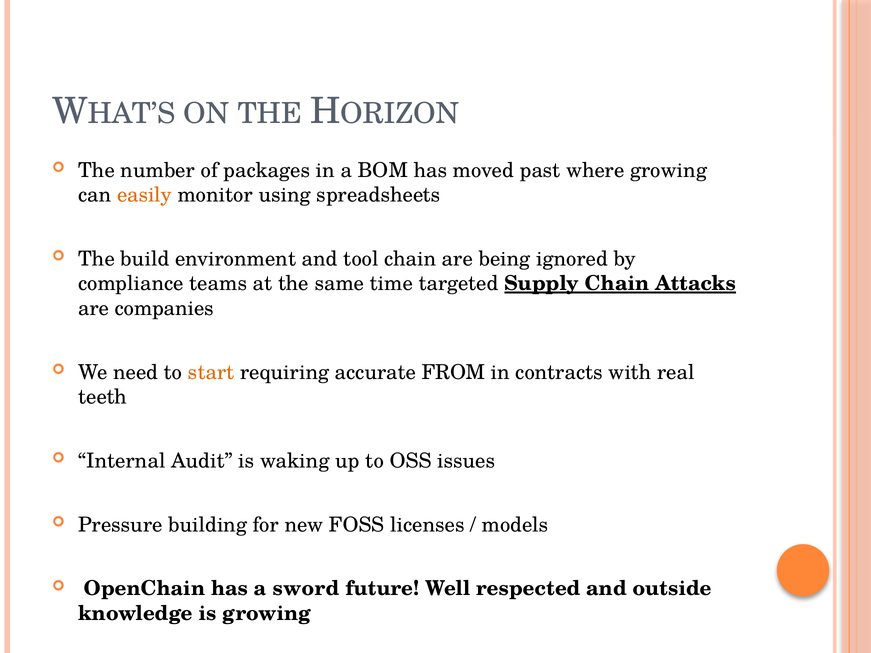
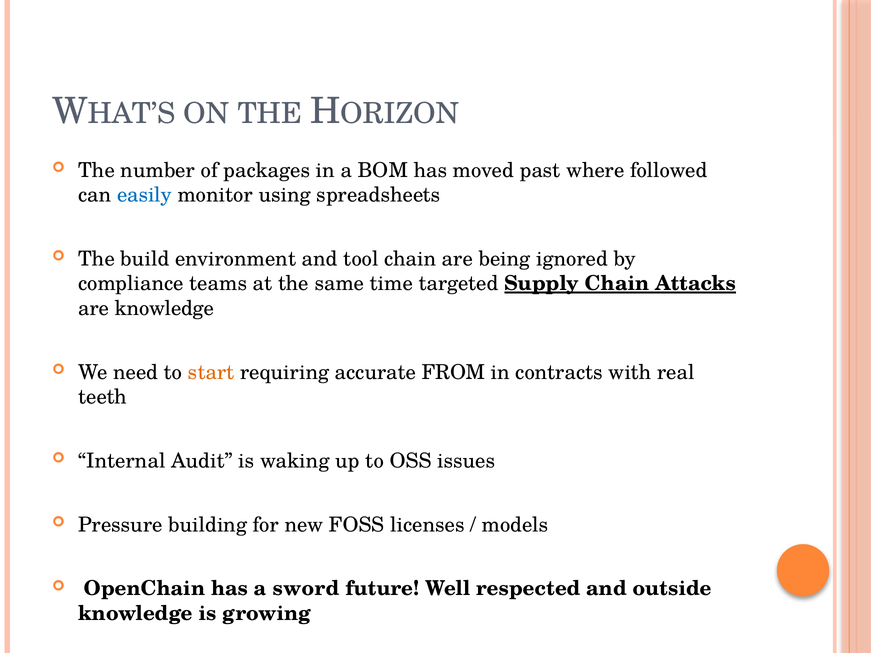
where growing: growing -> followed (669, 170)
easily colour: orange -> blue (145, 195)
are companies: companies -> knowledge (164, 308)
